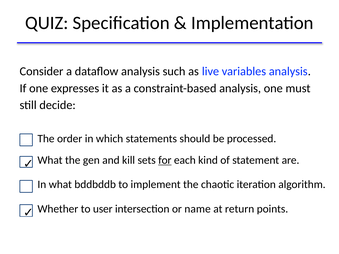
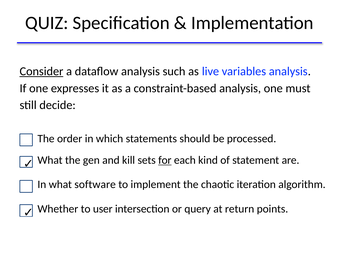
Consider underline: none -> present (41, 71)
bddbddb: bddbddb -> software (95, 185)
name: name -> query (198, 209)
